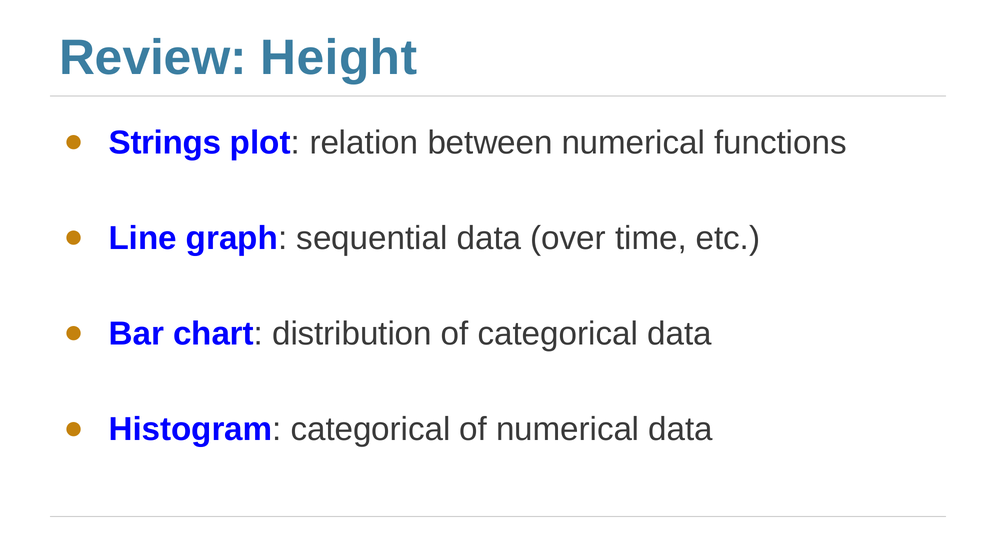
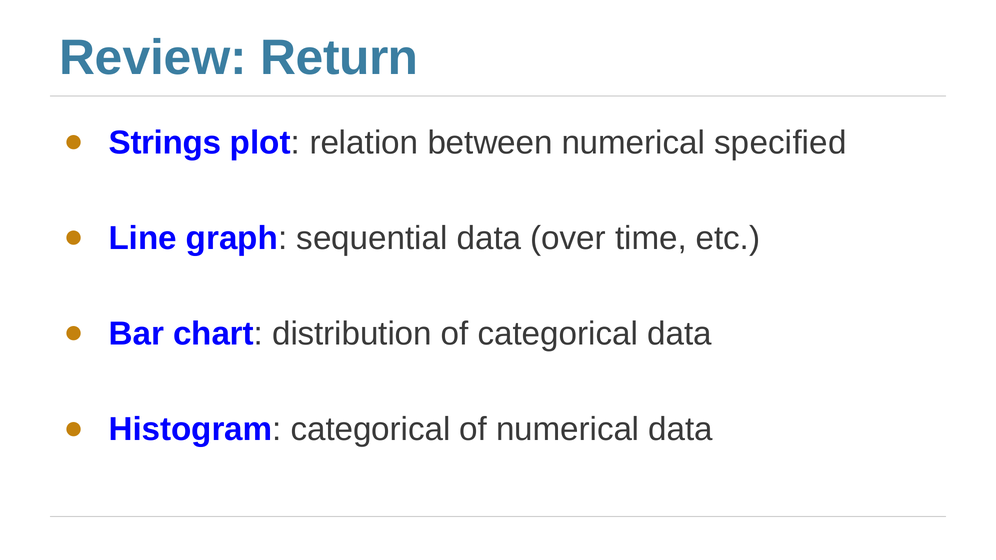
Height: Height -> Return (339, 58)
functions: functions -> specified (780, 143)
